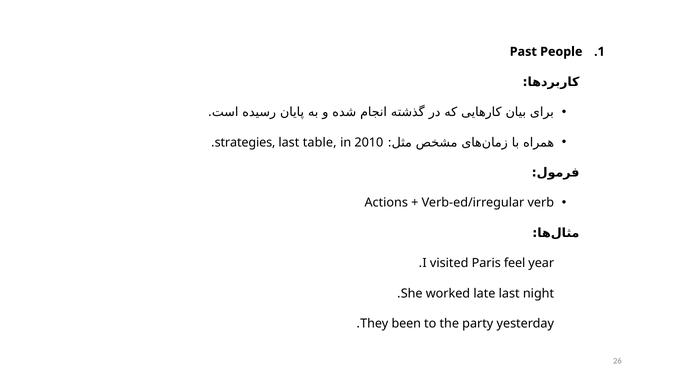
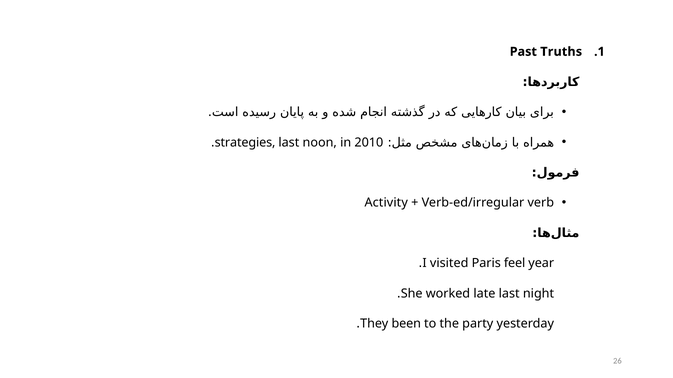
People: People -> Truths (561, 52)
table: table -> noon (320, 143)
Actions: Actions -> Activity (386, 203)
